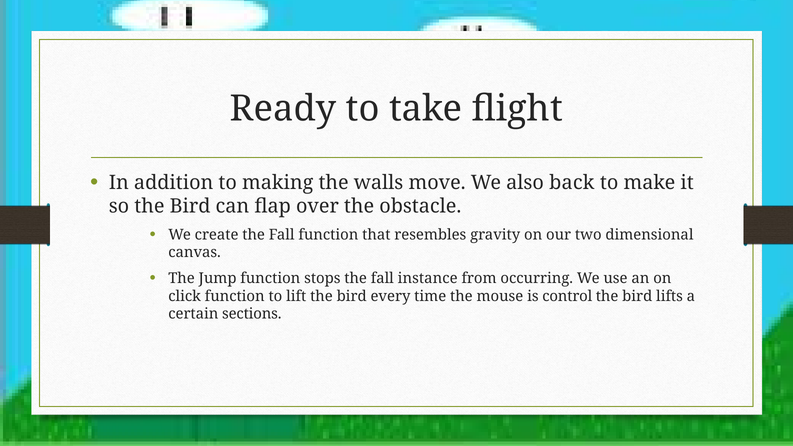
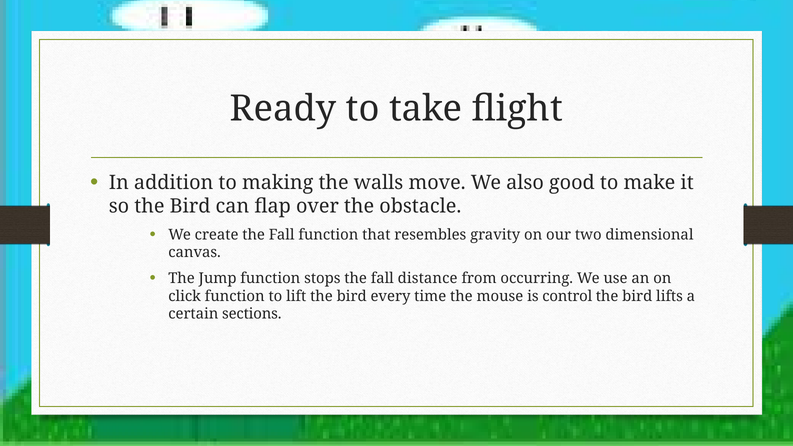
back: back -> good (572, 183)
instance: instance -> distance (428, 278)
